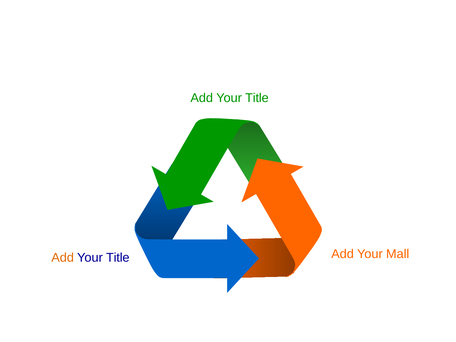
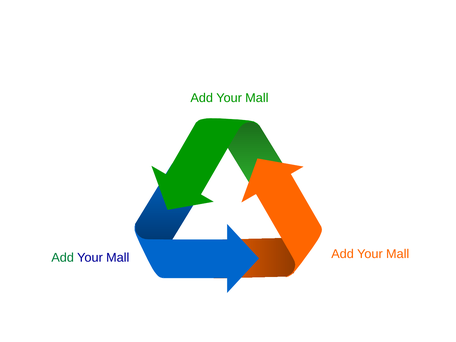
Title: Title -> Mall (257, 98)
Add colour: orange -> green (63, 258)
Title: Title -> Mall (118, 258)
